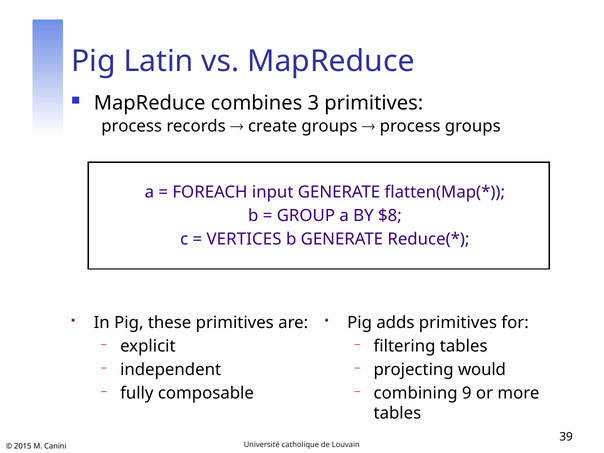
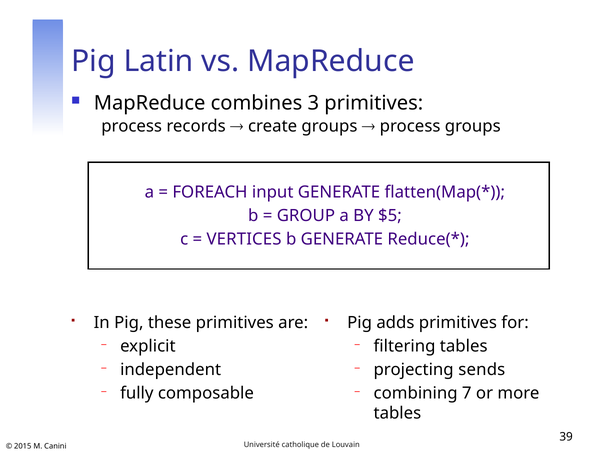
$8: $8 -> $5 (390, 215)
would: would -> sends (482, 370)
9: 9 -> 7 (467, 393)
